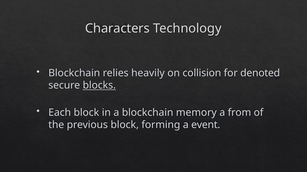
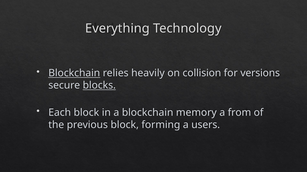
Characters: Characters -> Everything (117, 28)
Blockchain underline: none -> present (74, 73)
denoted: denoted -> versions (260, 73)
event: event -> users (206, 125)
